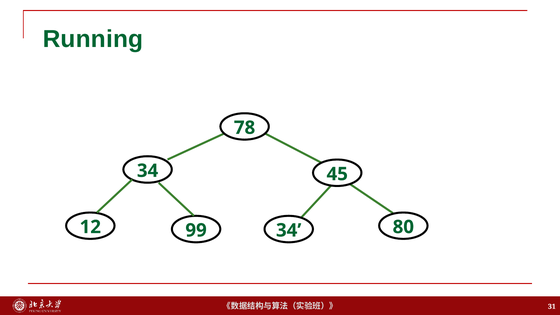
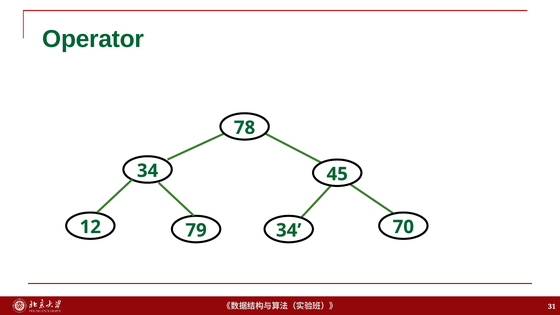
Running: Running -> Operator (93, 39)
99: 99 -> 79 (196, 230)
80: 80 -> 70 (403, 227)
